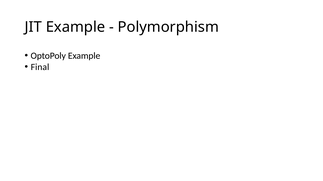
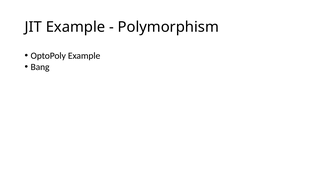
Final: Final -> Bang (40, 67)
